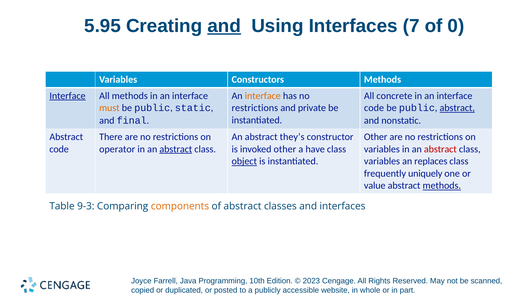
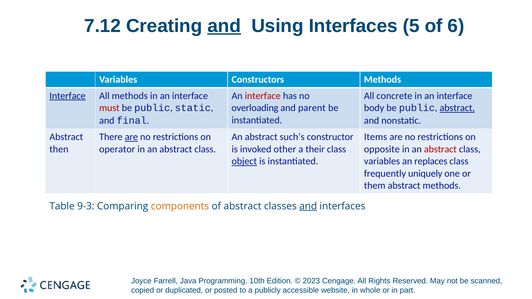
5.95: 5.95 -> 7.12 (103, 26)
7: 7 -> 5 (411, 26)
0: 0 -> 6 (456, 26)
interface colour: orange -> red (263, 96)
must colour: orange -> red (109, 108)
restrictions: restrictions -> overloading (255, 108)
private: private -> parent (312, 108)
code: code -> body (374, 108)
are underline: none -> present (131, 137)
they’s: they’s -> such’s (292, 137)
Other: Other -> Items (376, 137)
code: code -> then (59, 149)
abstract underline: present -> none (176, 149)
have: have -> their (315, 149)
variables: variables -> opposite (382, 149)
value: value -> them (375, 186)
methods underline: present -> none (442, 186)
and underline: none -> present (308, 206)
